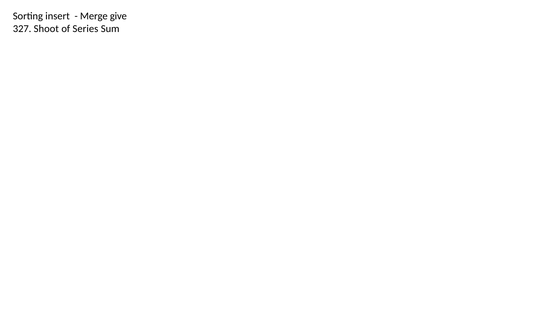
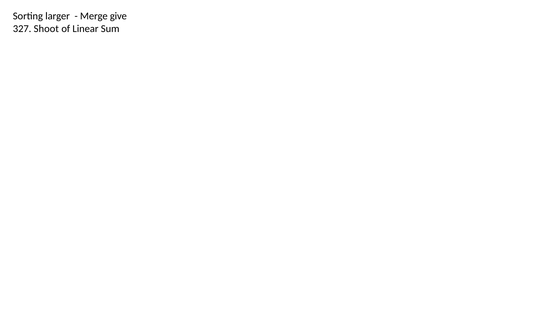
insert: insert -> larger (58, 16)
Series: Series -> Linear (85, 29)
